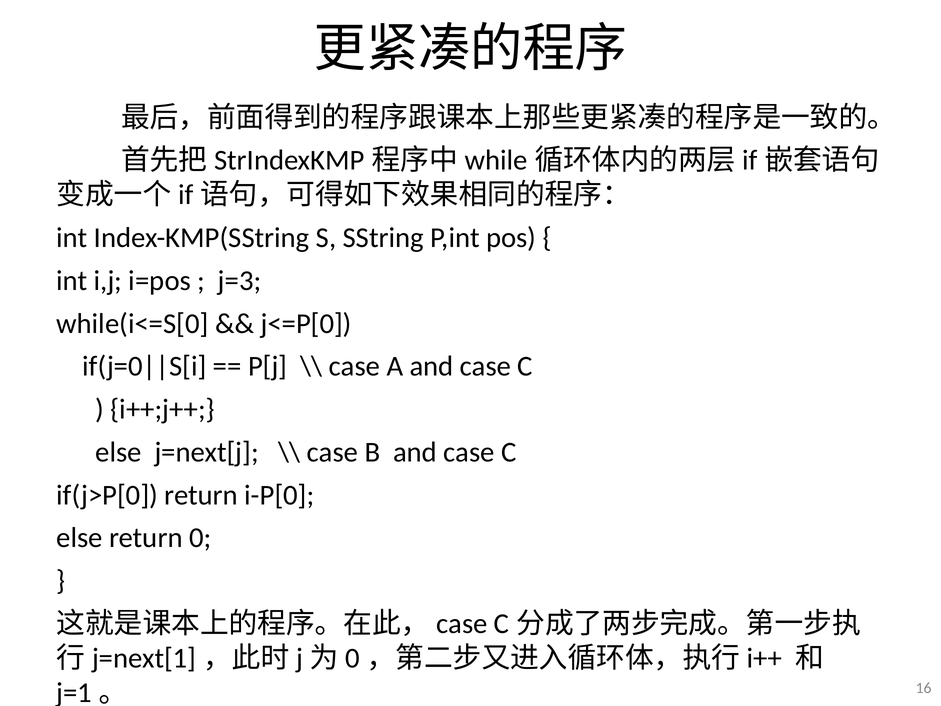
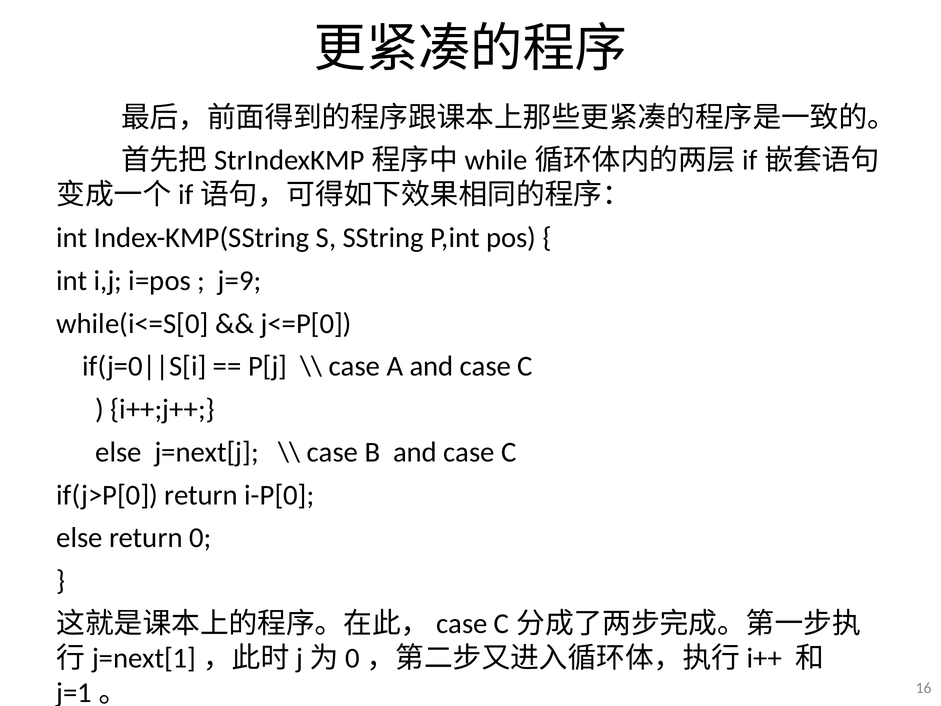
j=3: j=3 -> j=9 (240, 281)
